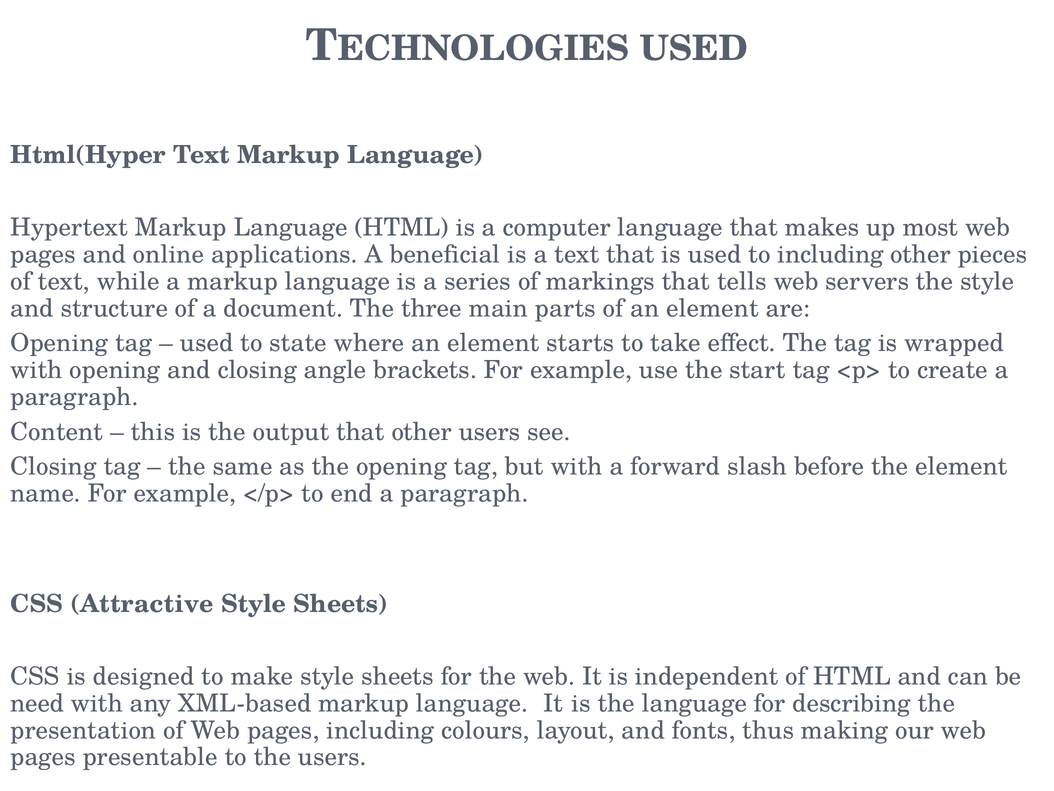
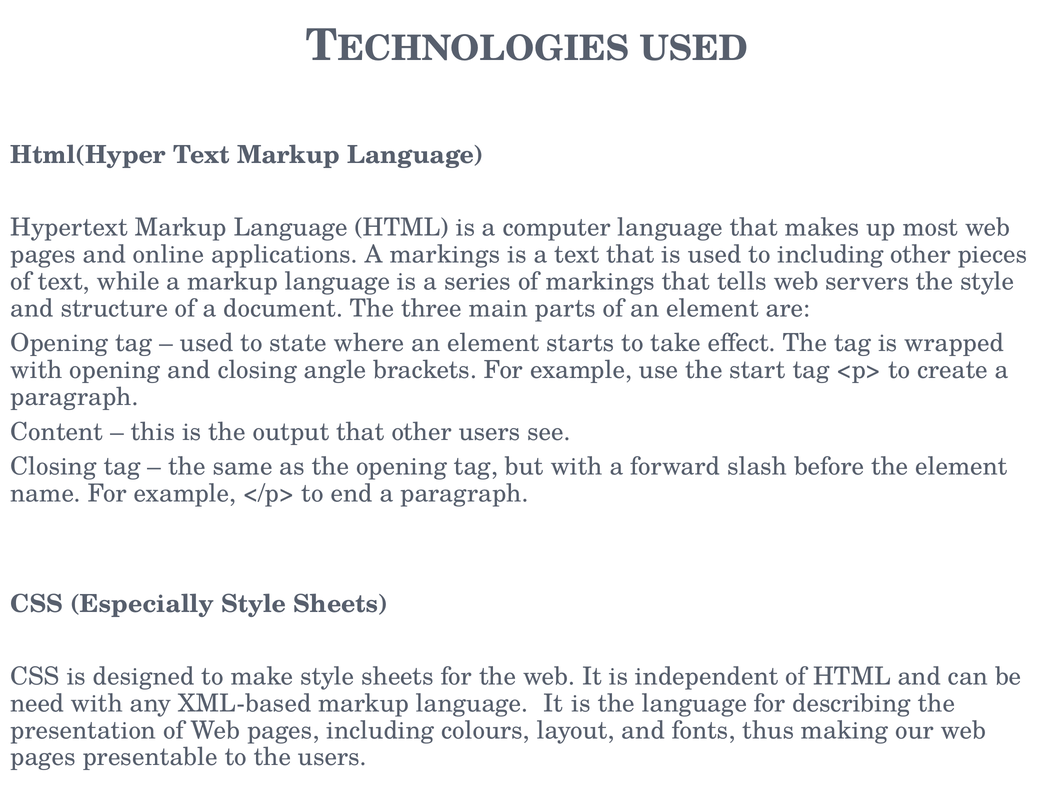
A beneficial: beneficial -> markings (445, 254)
Attractive: Attractive -> Especially (142, 604)
